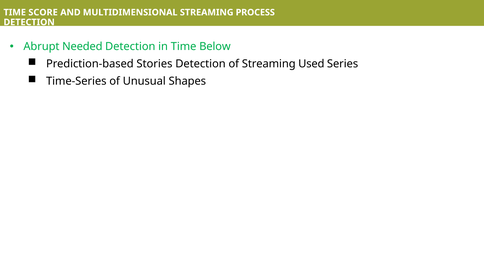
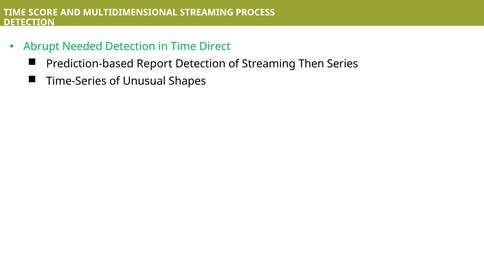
Below: Below -> Direct (215, 46)
Stories: Stories -> Report (154, 64)
Used: Used -> Then (311, 64)
